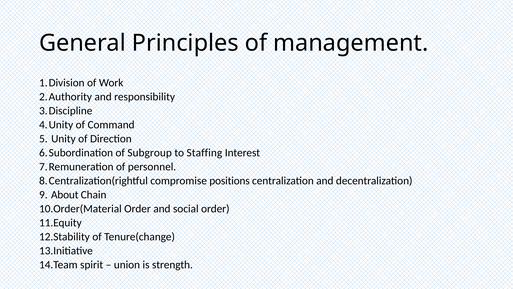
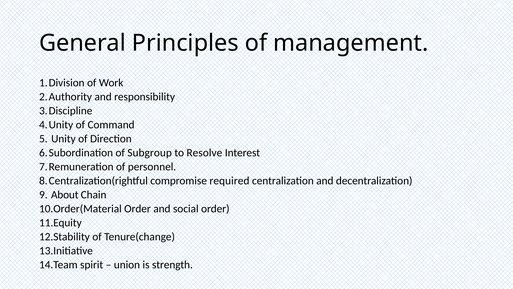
Staffing: Staffing -> Resolve (204, 153)
positions: positions -> required (229, 181)
